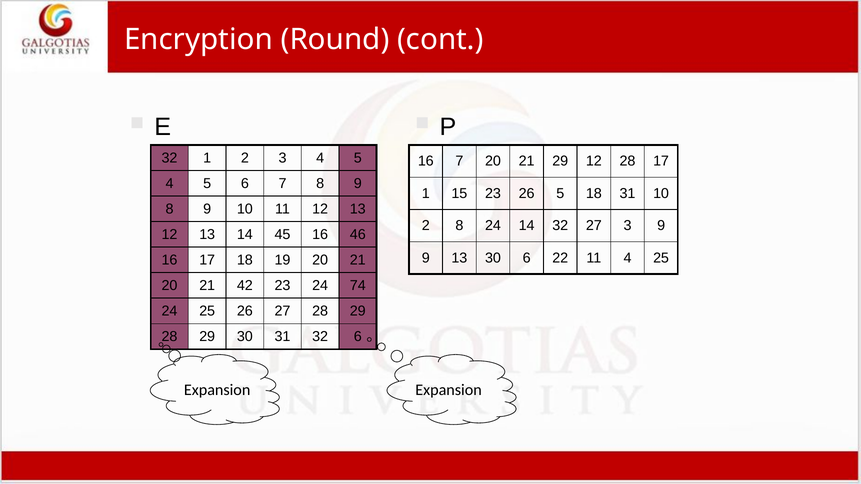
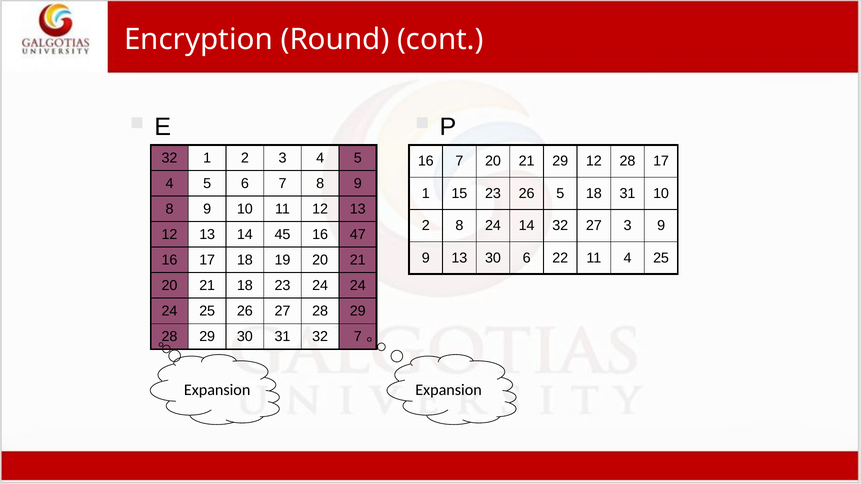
46: 46 -> 47 (358, 235)
21 42: 42 -> 18 (245, 286)
23 24 74: 74 -> 24 (358, 286)
32 6: 6 -> 7 (358, 337)
